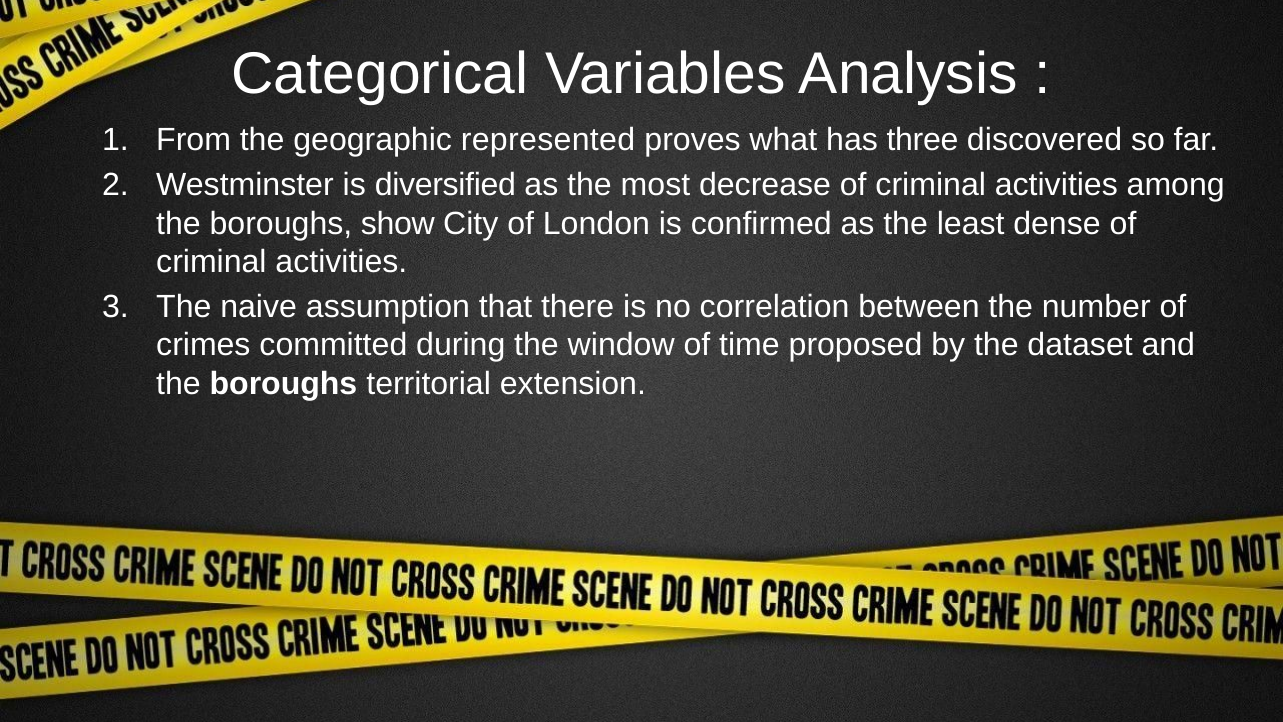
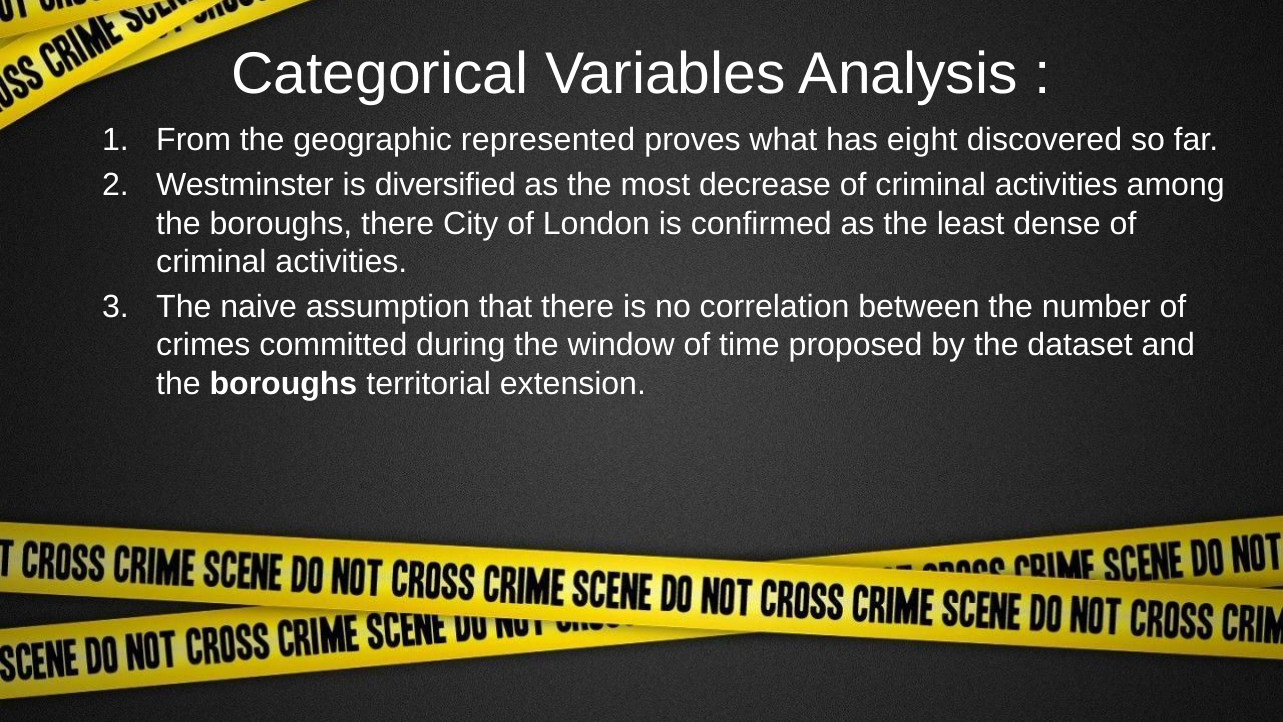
three: three -> eight (922, 140)
boroughs show: show -> there (398, 223)
